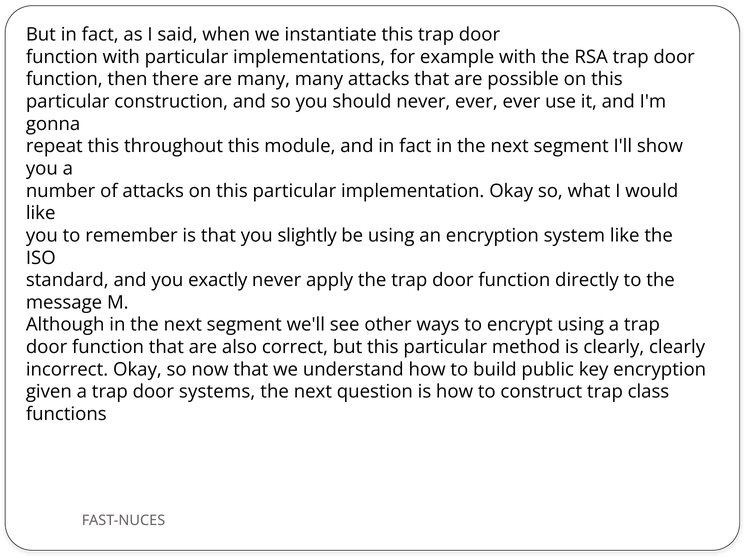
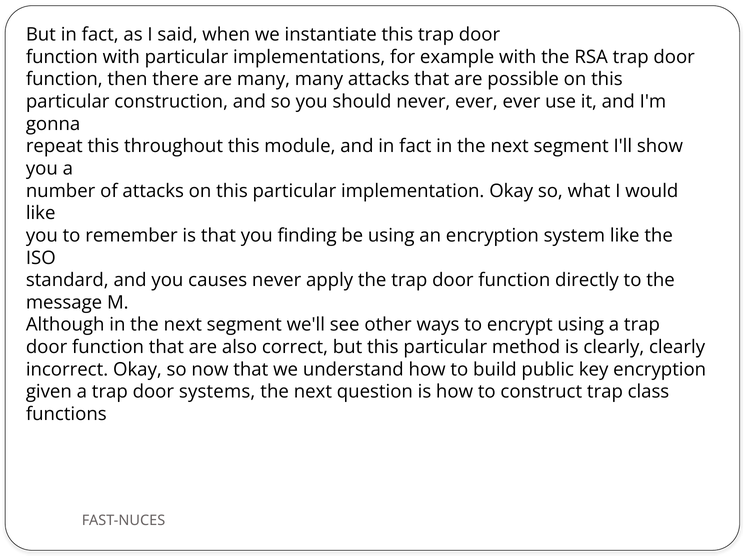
slightly: slightly -> finding (307, 236)
exactly: exactly -> causes (218, 281)
